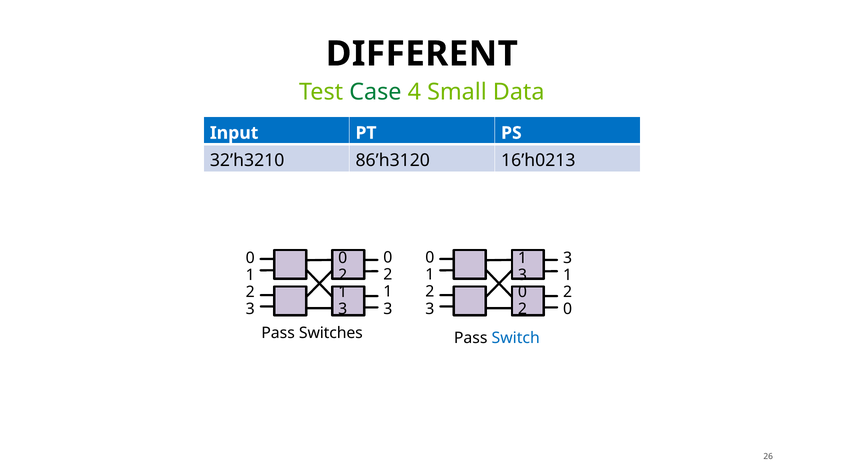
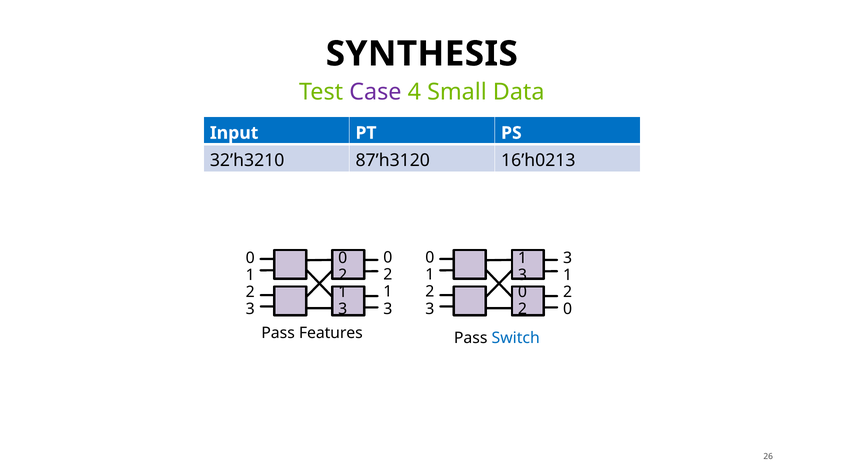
DIFFERENT: DIFFERENT -> SYNTHESIS (422, 54)
Case colour: green -> purple (375, 92)
86’h3120: 86’h3120 -> 87’h3120 (393, 160)
Switches: Switches -> Features (331, 333)
